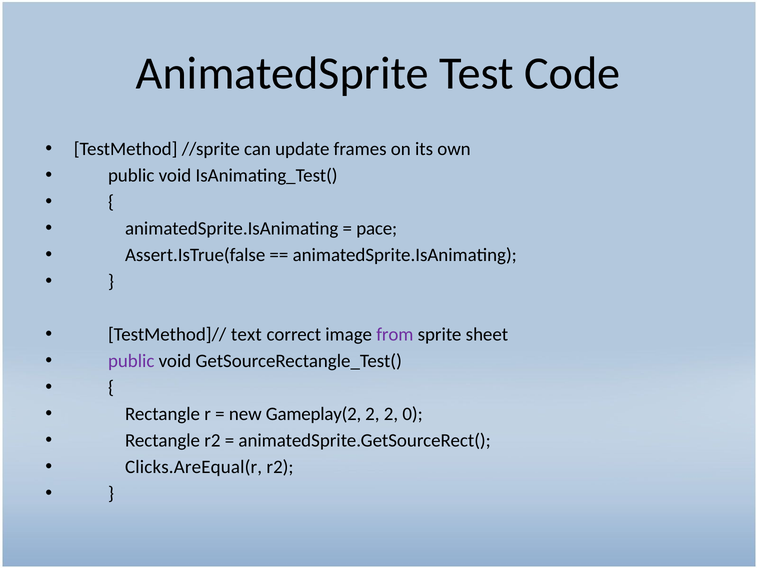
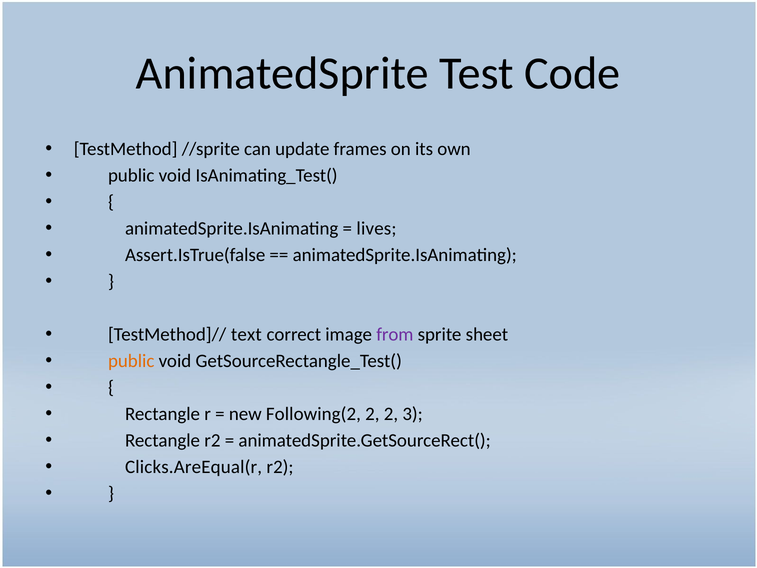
pace: pace -> lives (376, 228)
public colour: purple -> orange (131, 361)
Gameplay(2: Gameplay(2 -> Following(2 (313, 414)
0: 0 -> 3 (413, 414)
